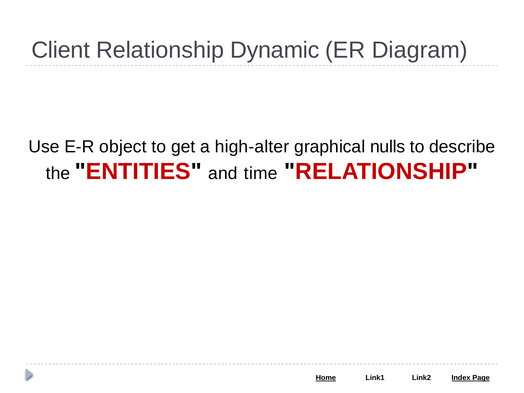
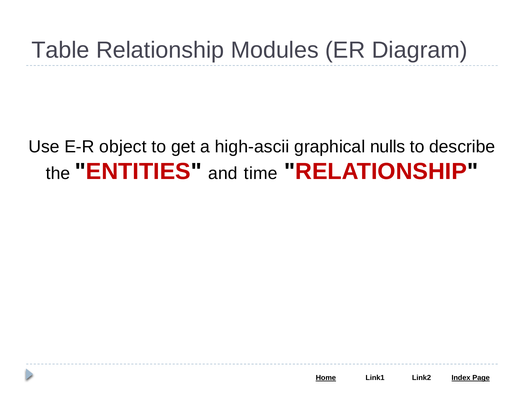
Client: Client -> Table (60, 50)
Dynamic: Dynamic -> Modules (275, 50)
high-alter: high-alter -> high-ascii (252, 147)
